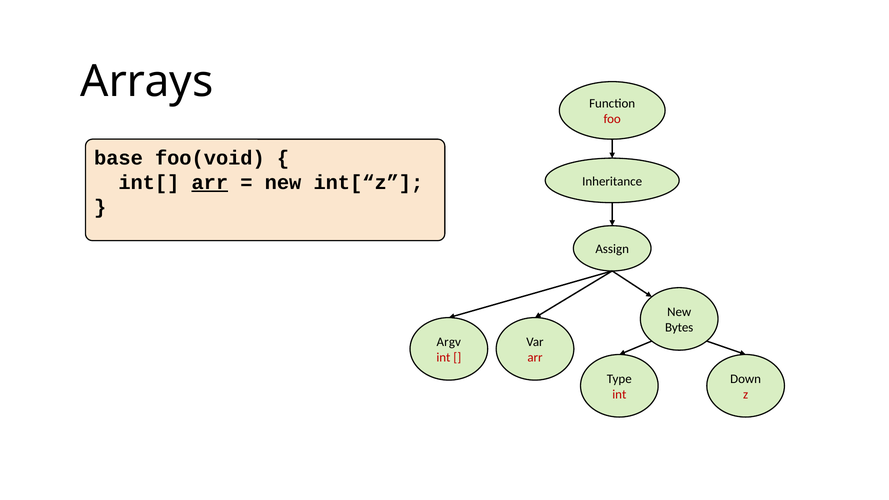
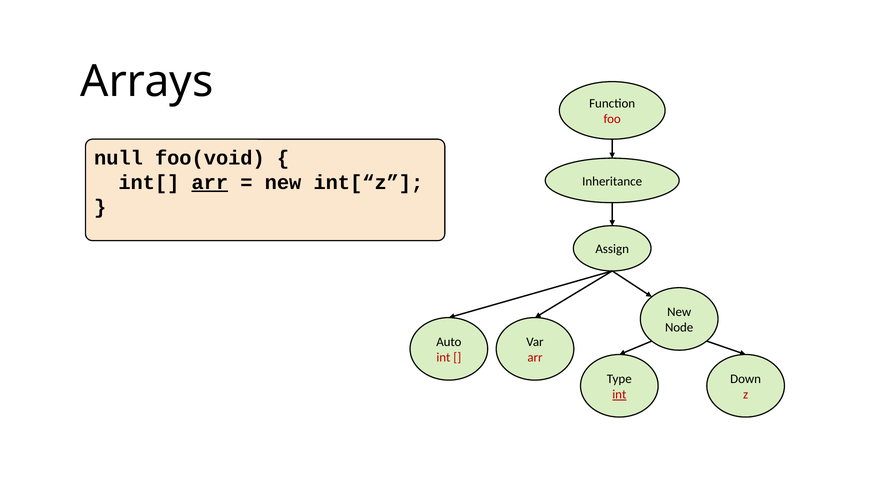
base: base -> null (118, 158)
Bytes: Bytes -> Node (679, 328)
Argv: Argv -> Auto (449, 342)
int underline: none -> present (619, 394)
